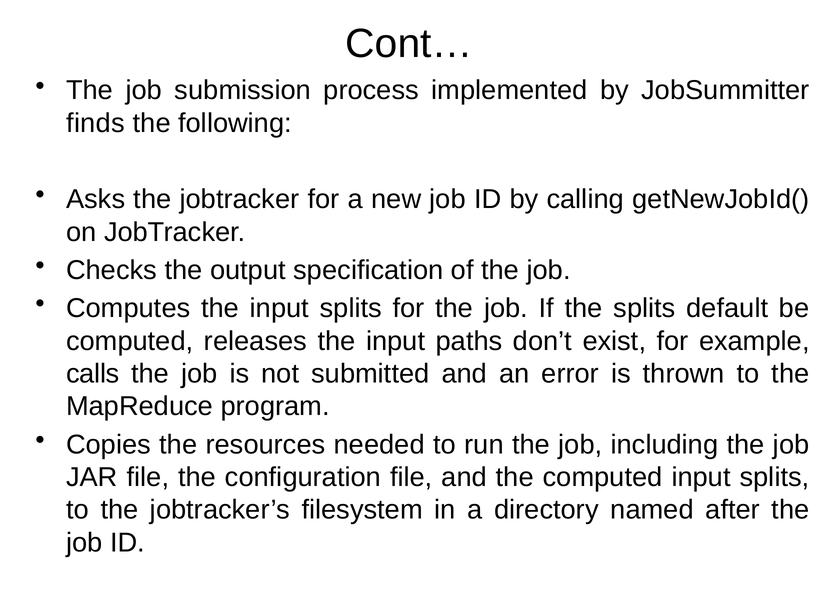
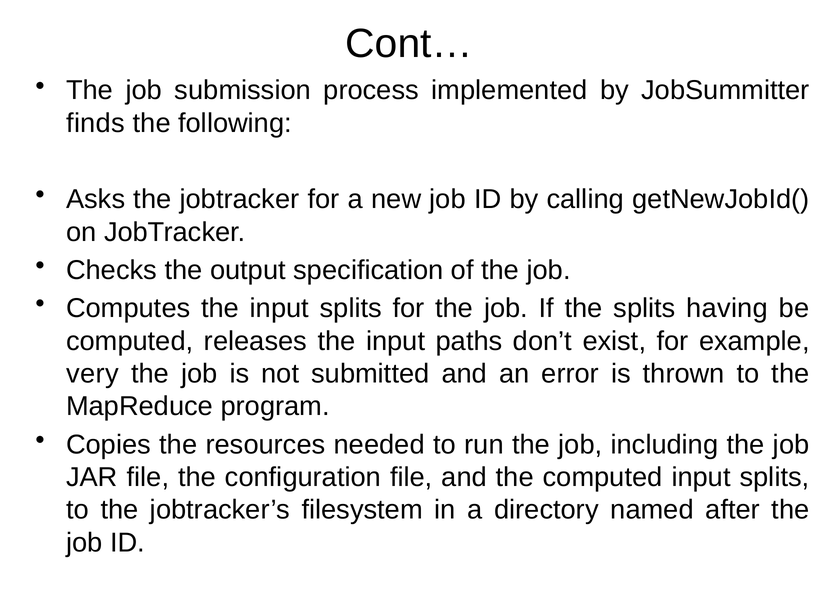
default: default -> having (727, 309)
calls: calls -> very (93, 374)
